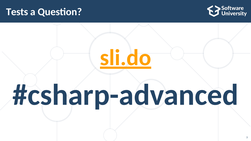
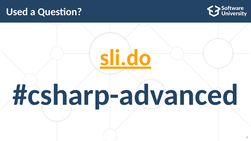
Tests: Tests -> Used (17, 12)
